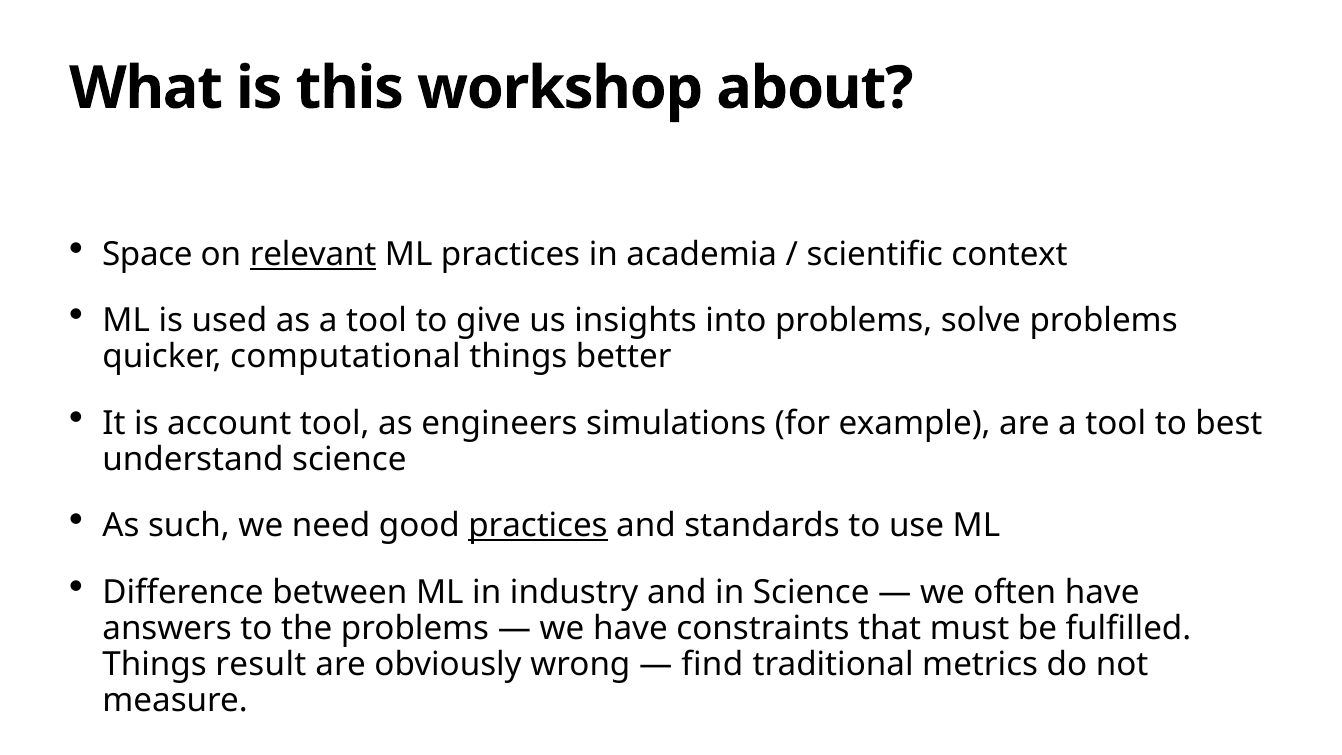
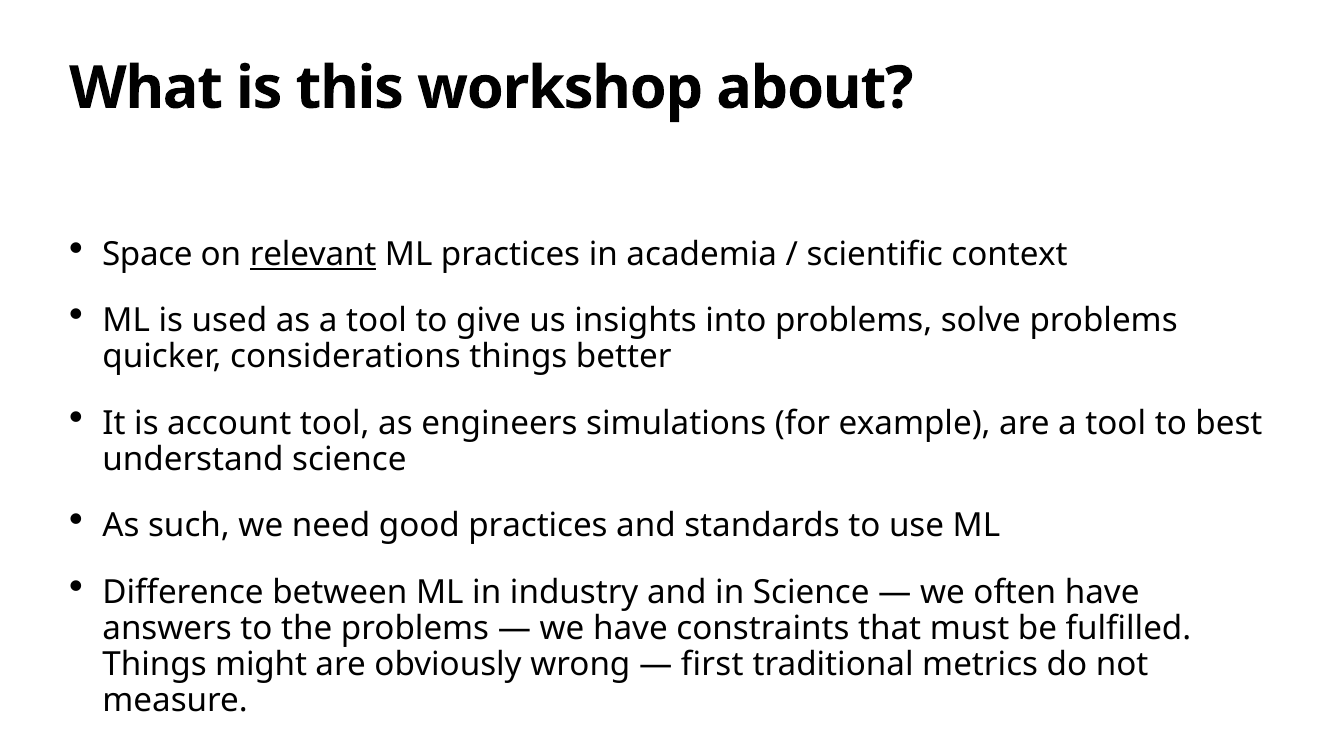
computational: computational -> considerations (345, 357)
practices underline: present -> none (538, 526)
result: result -> might (261, 664)
find: find -> first (712, 664)
